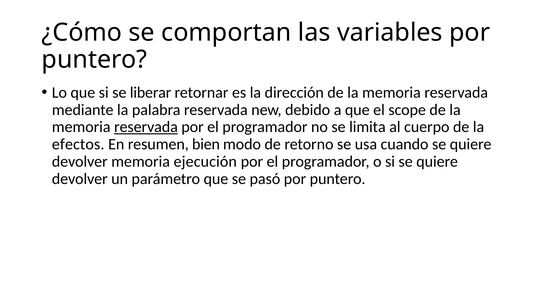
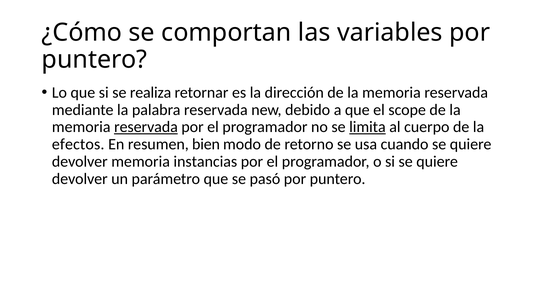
liberar: liberar -> realiza (151, 92)
limita underline: none -> present (367, 127)
ejecución: ejecución -> instancias (205, 161)
